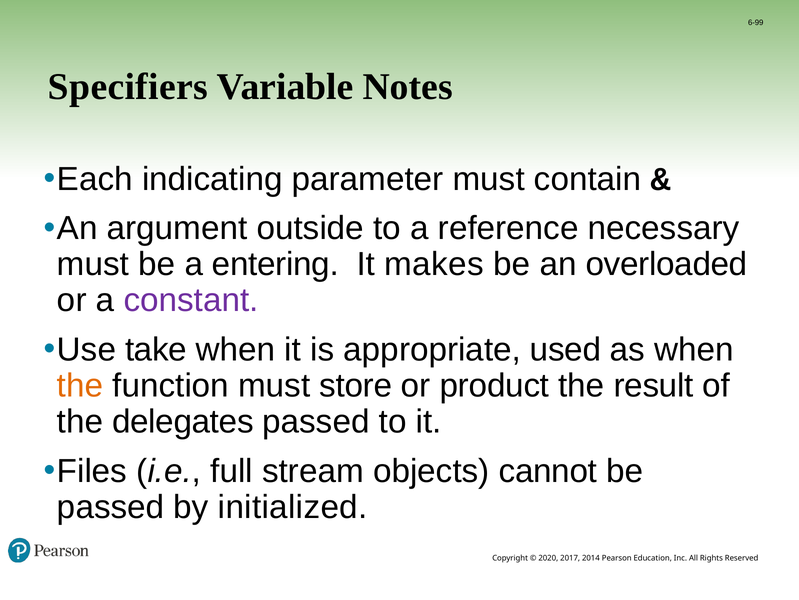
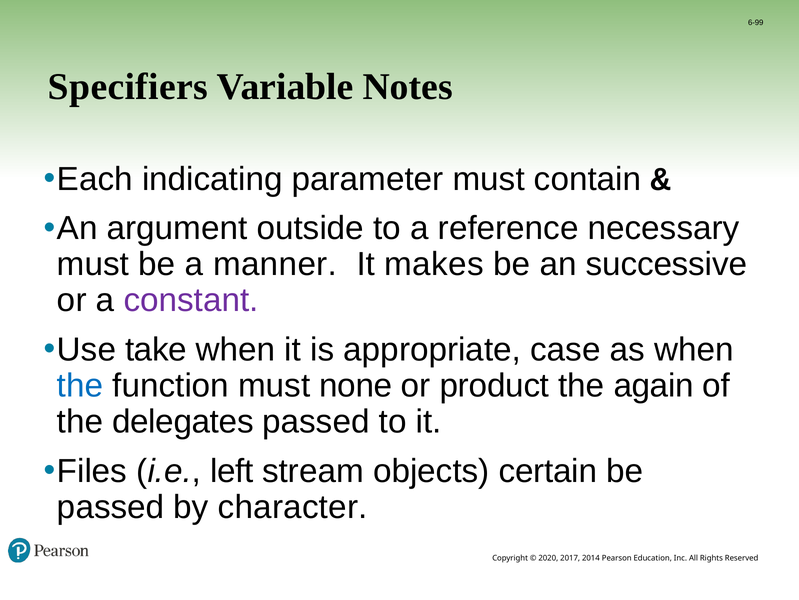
entering: entering -> manner (275, 264)
overloaded: overloaded -> successive (666, 264)
used: used -> case (565, 349)
the colour: orange -> blue (80, 385)
store: store -> none (356, 385)
result: result -> again (654, 385)
full: full -> left (232, 470)
cannot: cannot -> certain (548, 470)
initialized: initialized -> character (293, 506)
